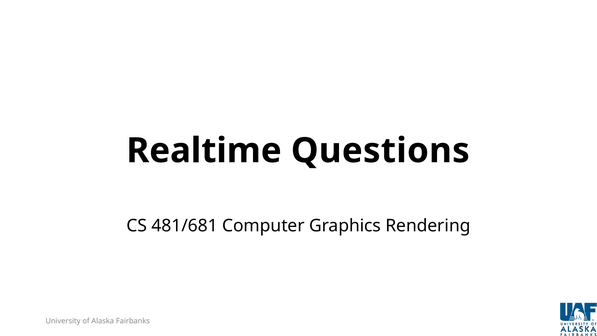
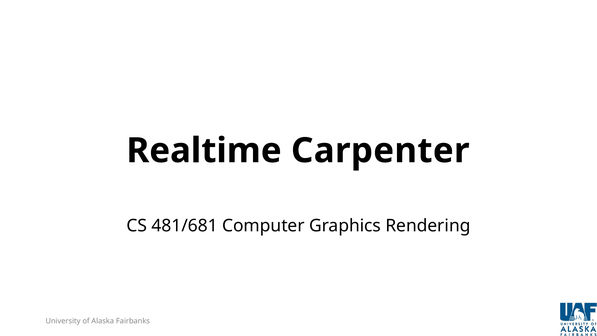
Questions: Questions -> Carpenter (380, 151)
